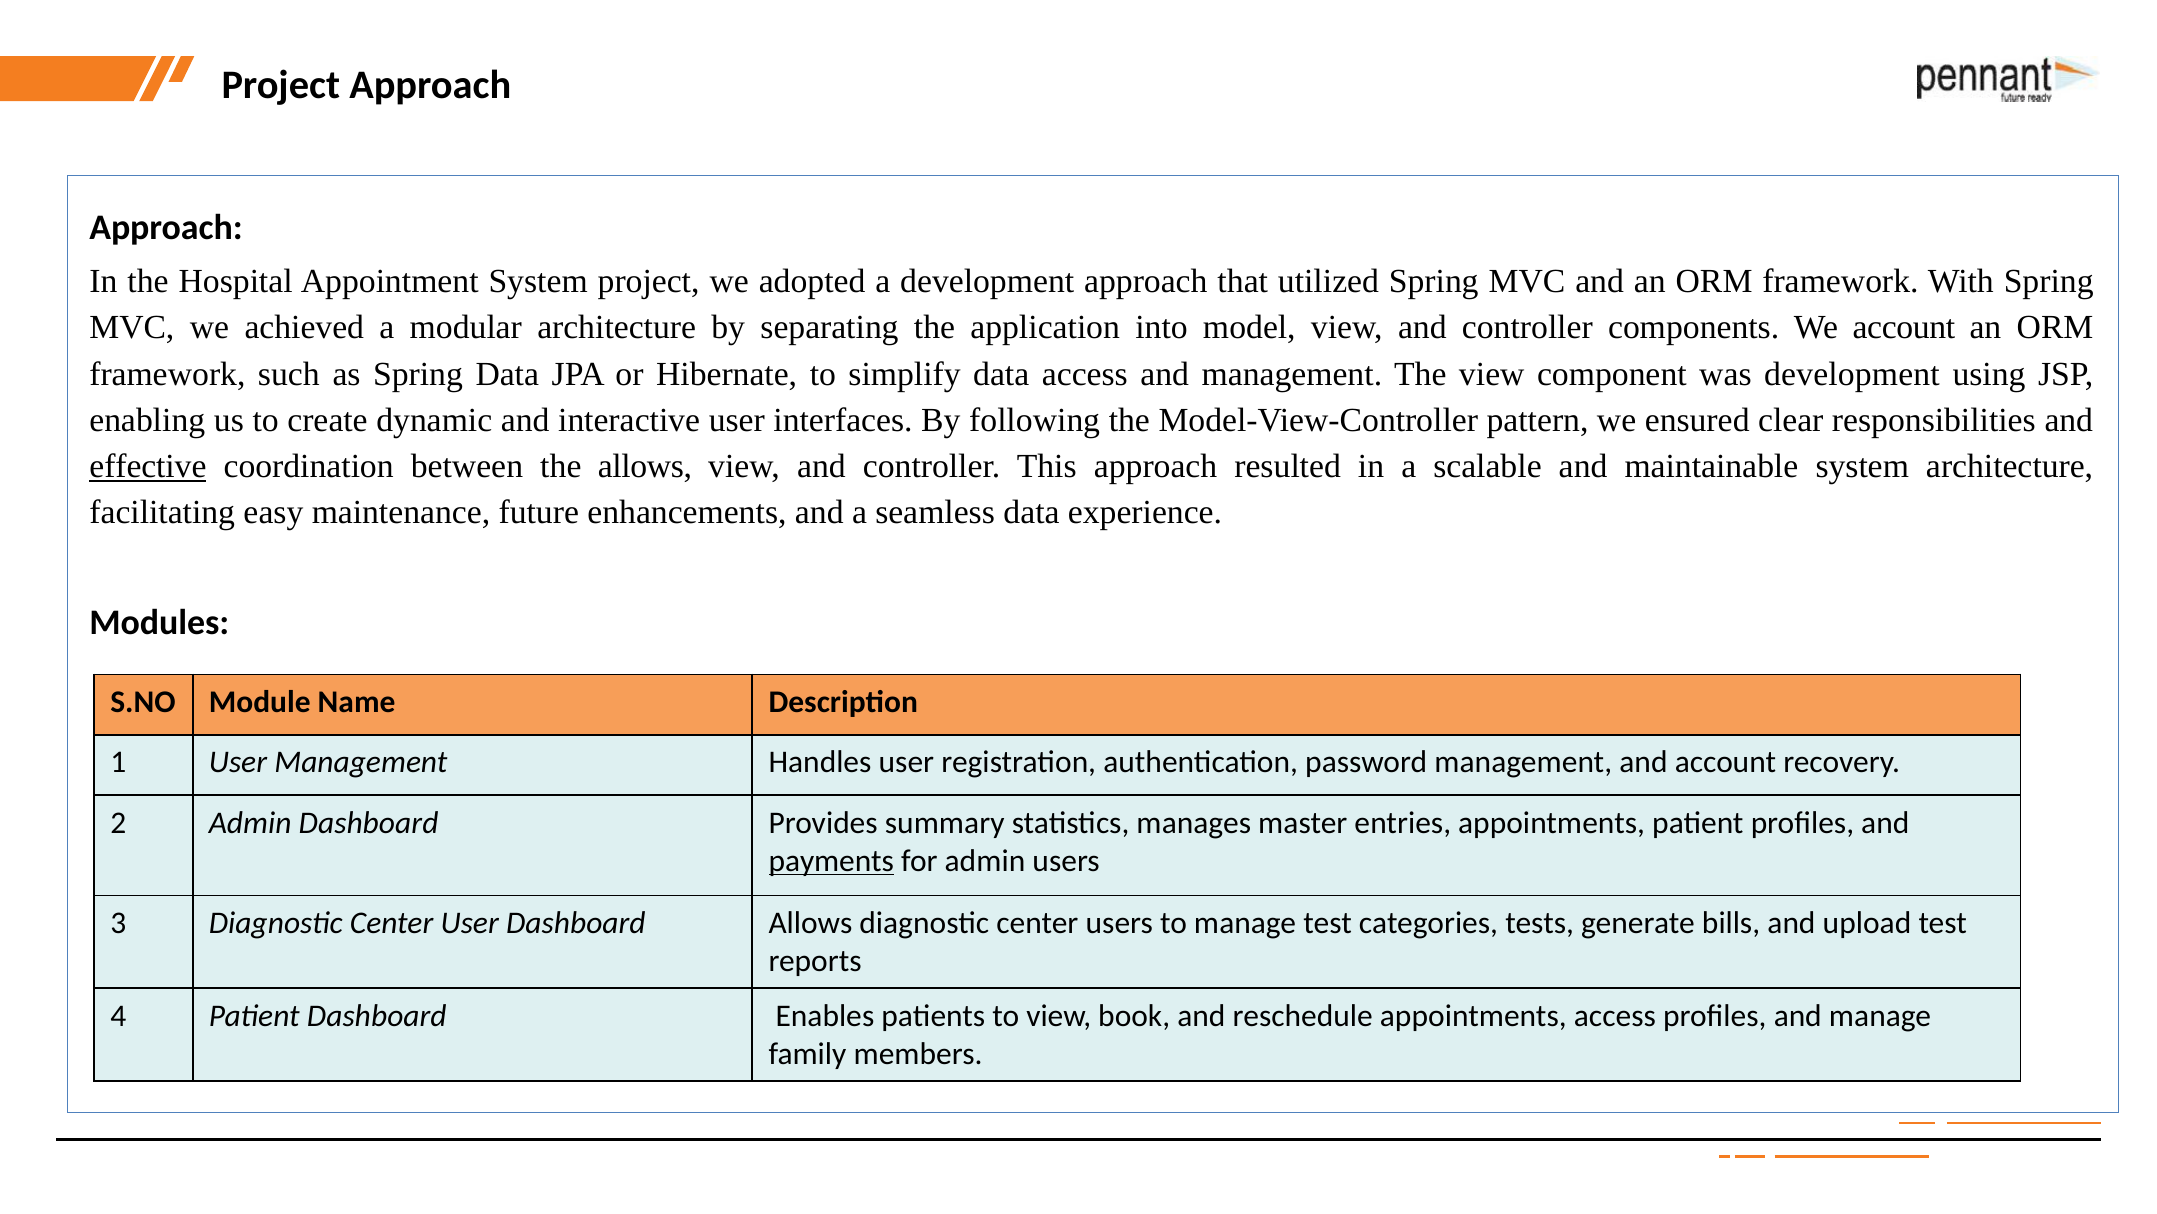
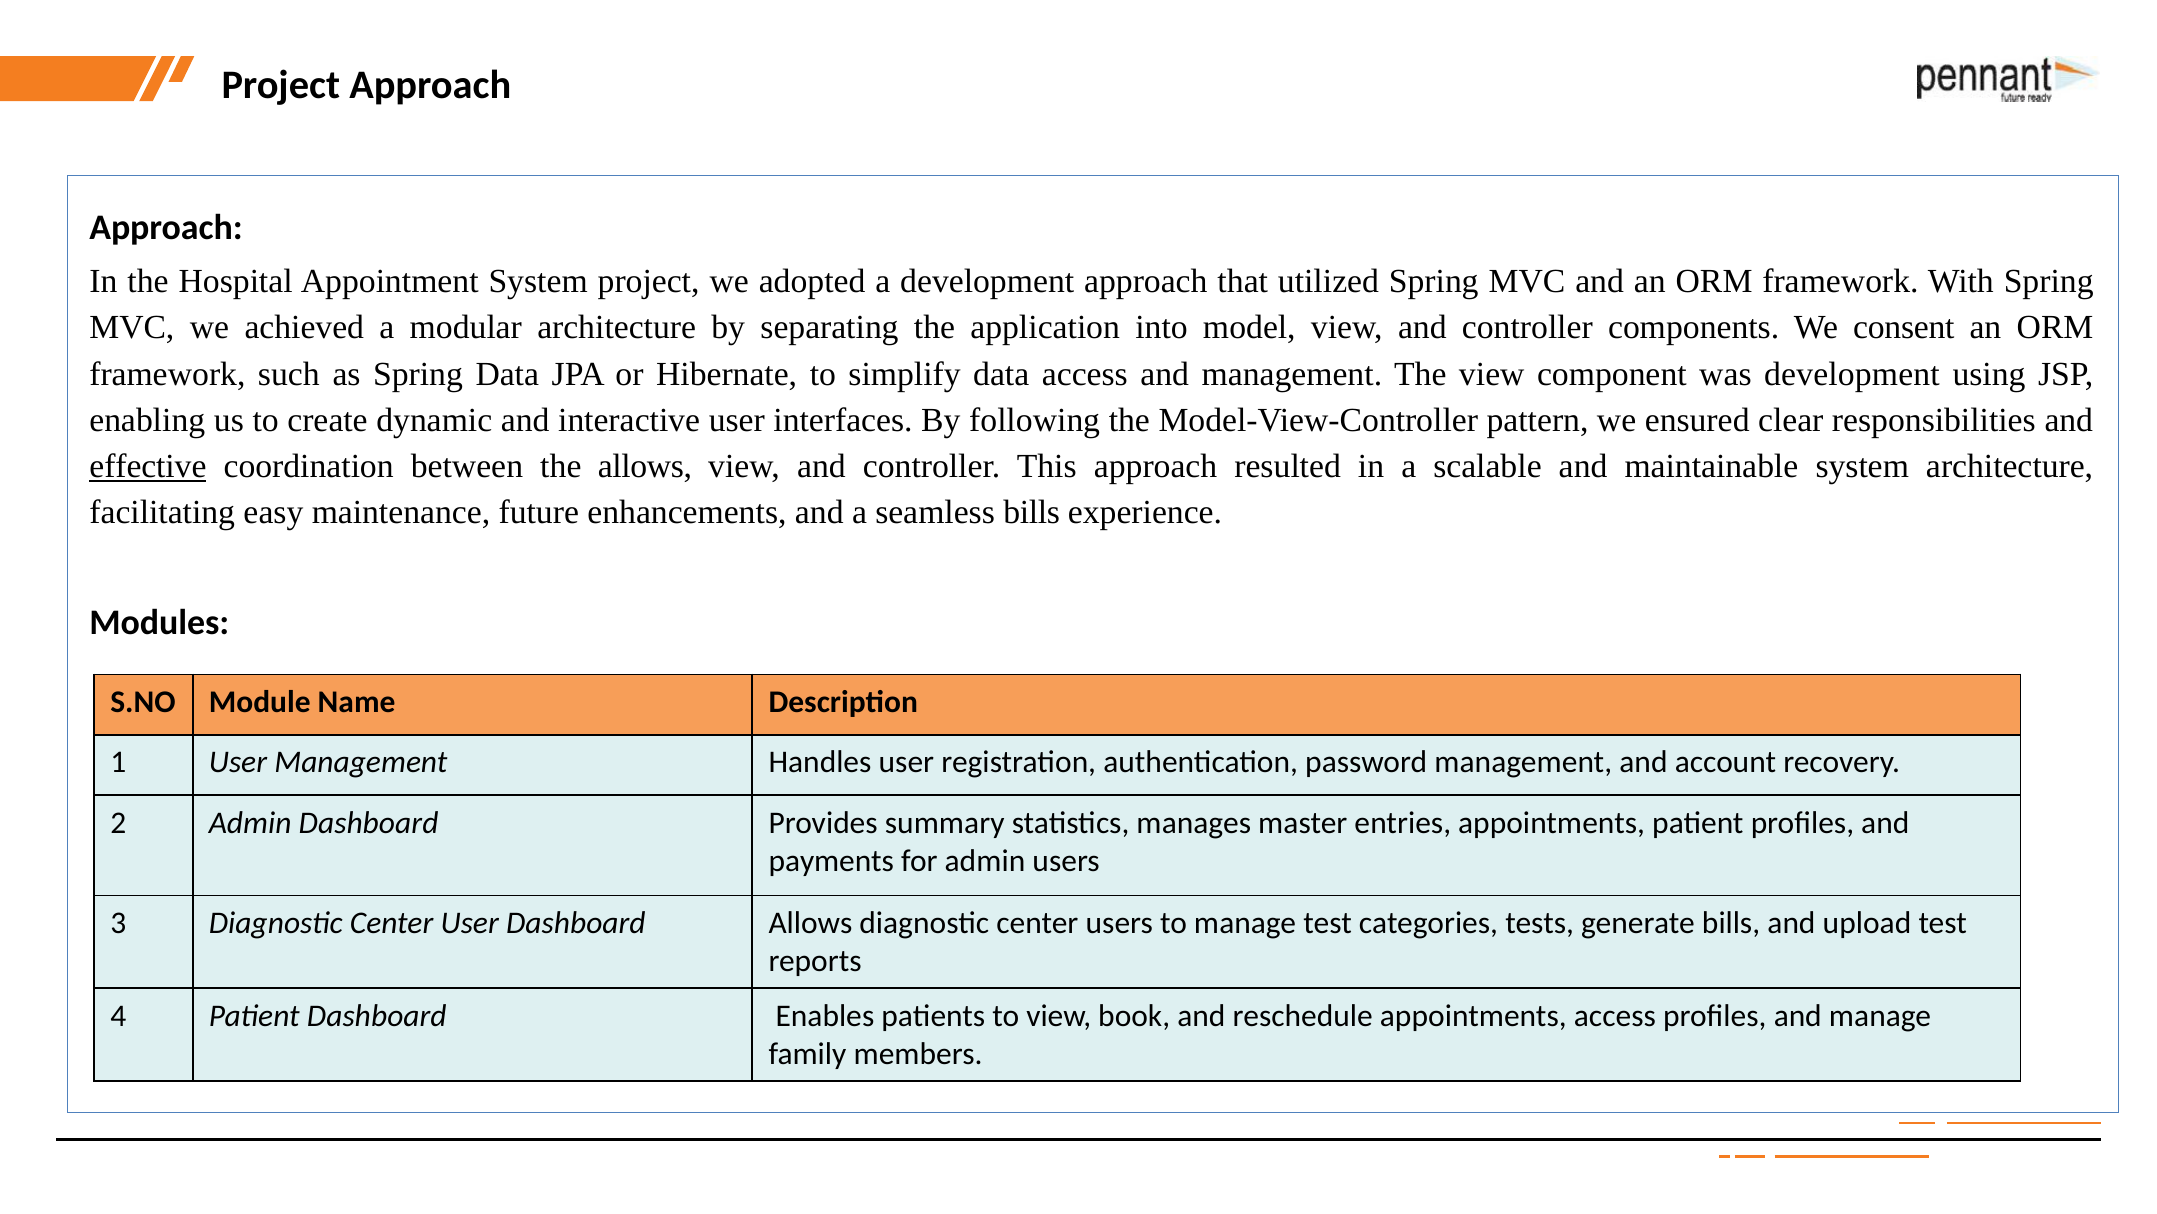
We account: account -> consent (1904, 328)
seamless data: data -> bills (1032, 512)
payments underline: present -> none (831, 861)
